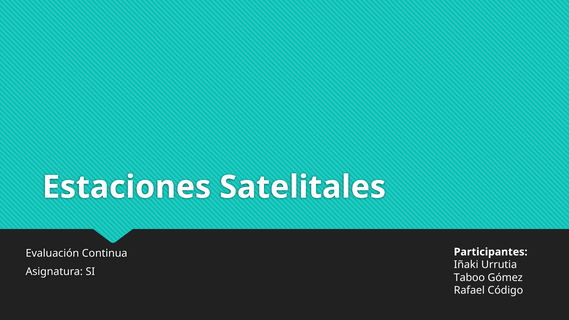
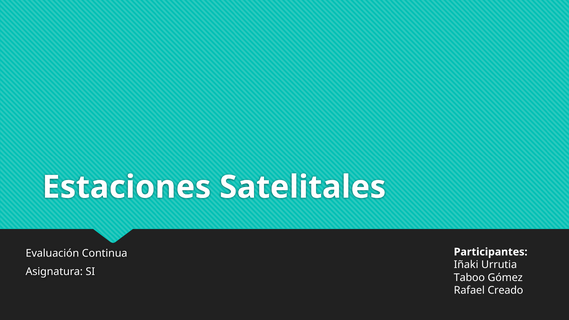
Código: Código -> Creado (505, 290)
